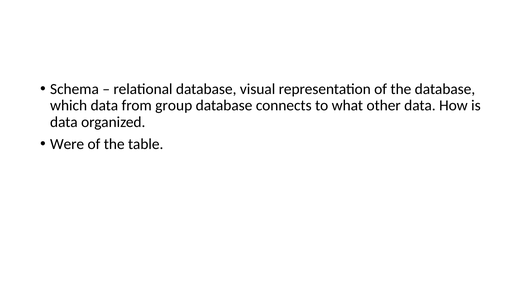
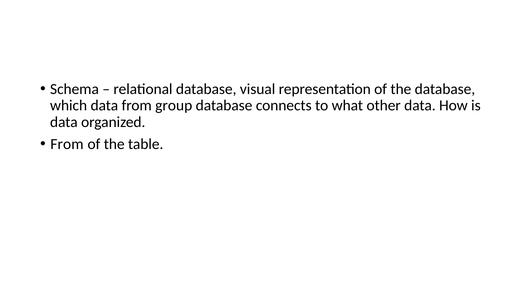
Were: Were -> From (67, 144)
